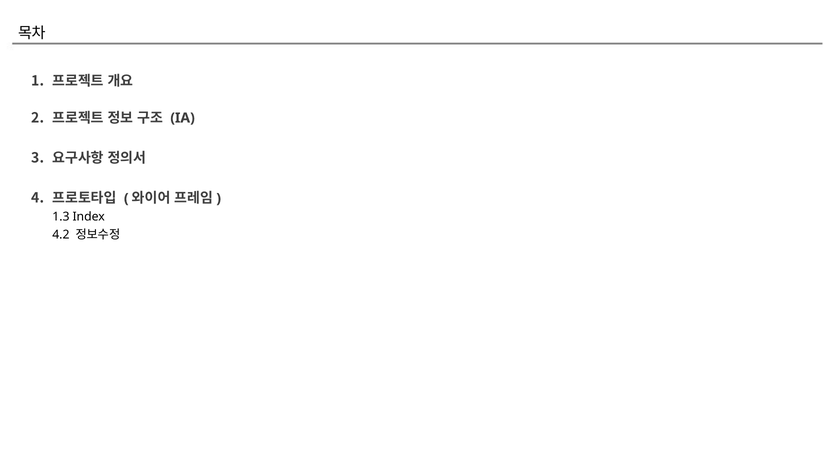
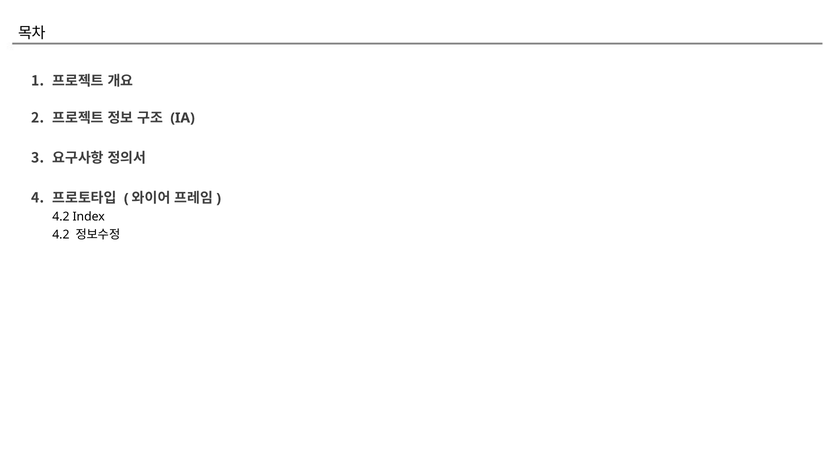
1.3: 1.3 -> 4.2 (61, 217)
